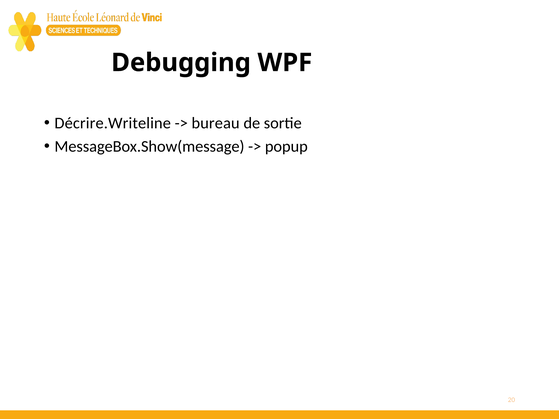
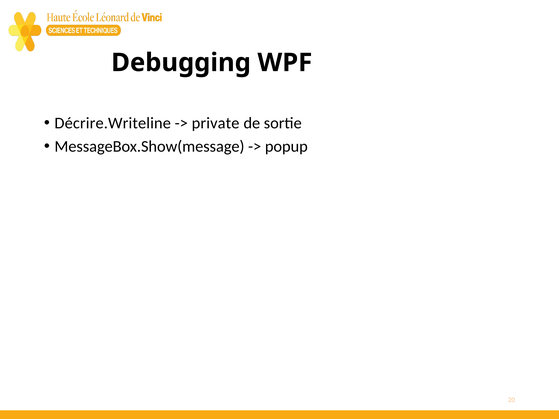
bureau: bureau -> private (216, 123)
